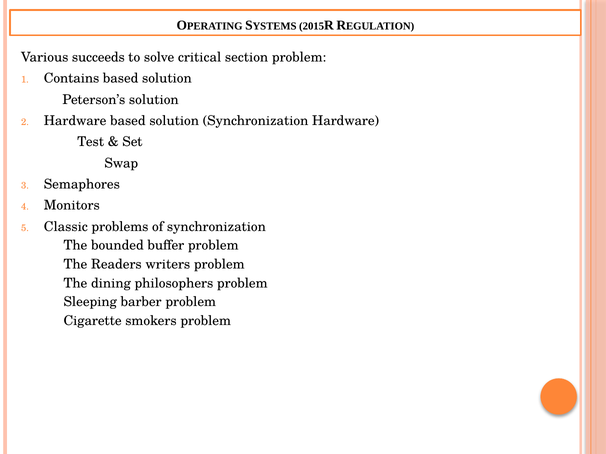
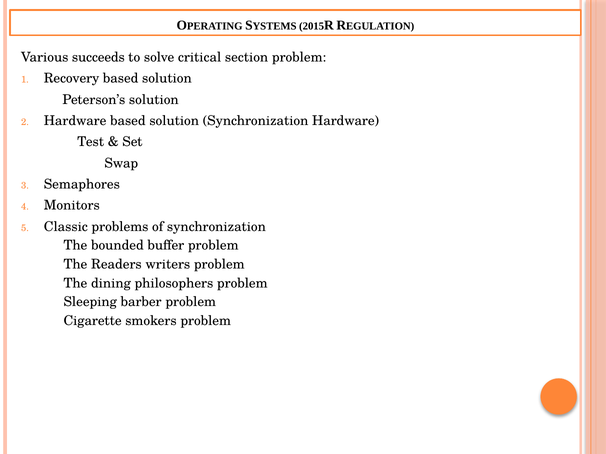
Contains: Contains -> Recovery (72, 79)
